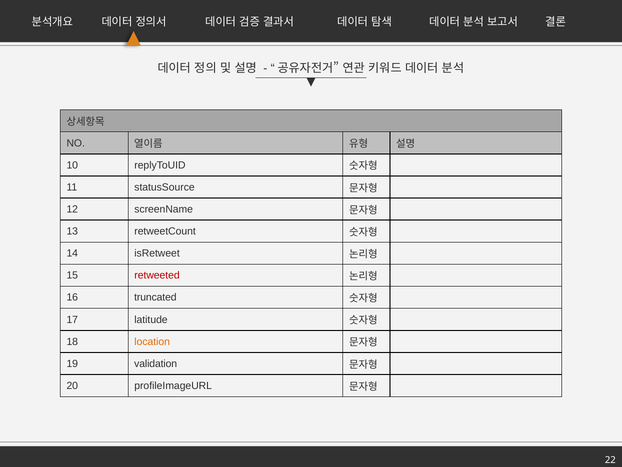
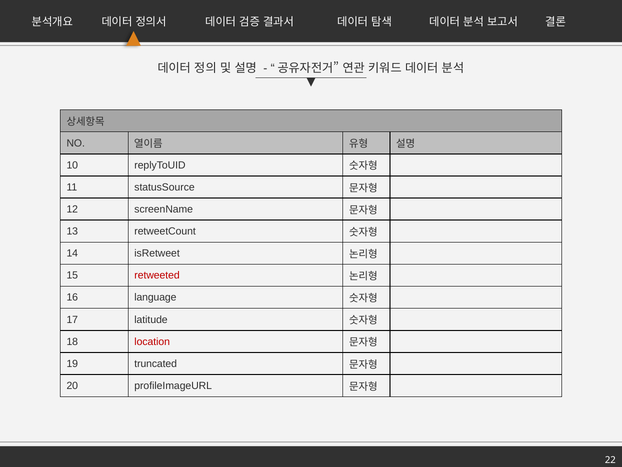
truncated: truncated -> language (155, 297)
location colour: orange -> red (152, 341)
validation: validation -> truncated (156, 363)
